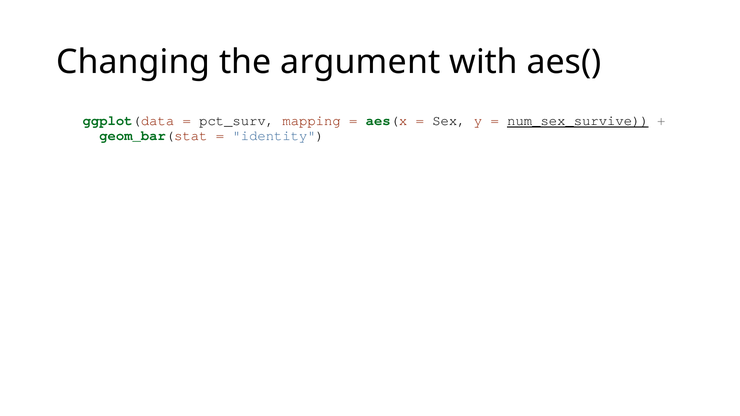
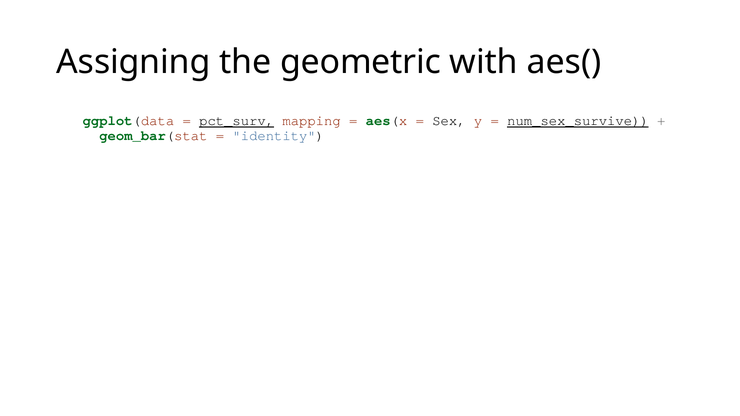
Changing: Changing -> Assigning (133, 62)
argument: argument -> geometric (361, 62)
pct_surv underline: none -> present (237, 121)
